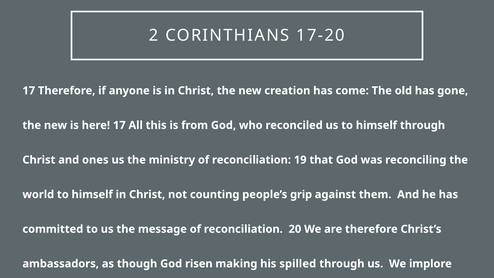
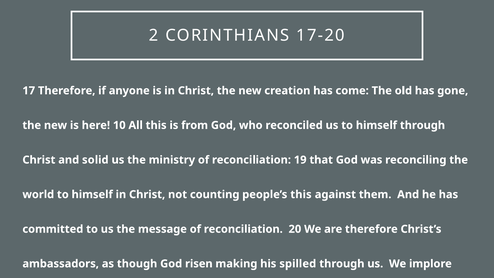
here 17: 17 -> 10 (119, 125)
ones: ones -> solid (95, 160)
people’s grip: grip -> this (301, 194)
